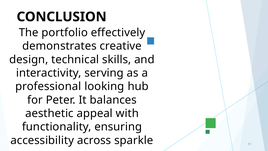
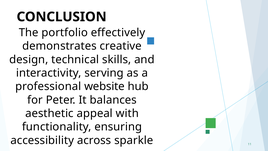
looking: looking -> website (104, 86)
